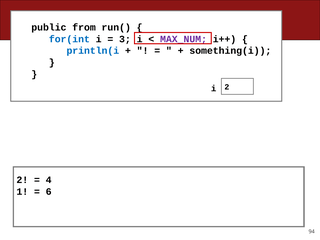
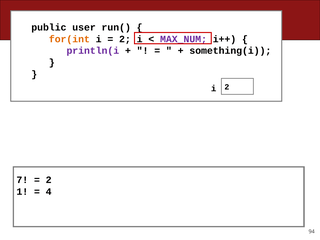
from: from -> user (84, 27)
for(int colour: blue -> orange (69, 39)
3: 3 -> 2 (125, 39)
println(i colour: blue -> purple (93, 51)
2: 2 -> 7 (22, 180)
4: 4 -> 2 (49, 180)
6: 6 -> 4 (49, 192)
